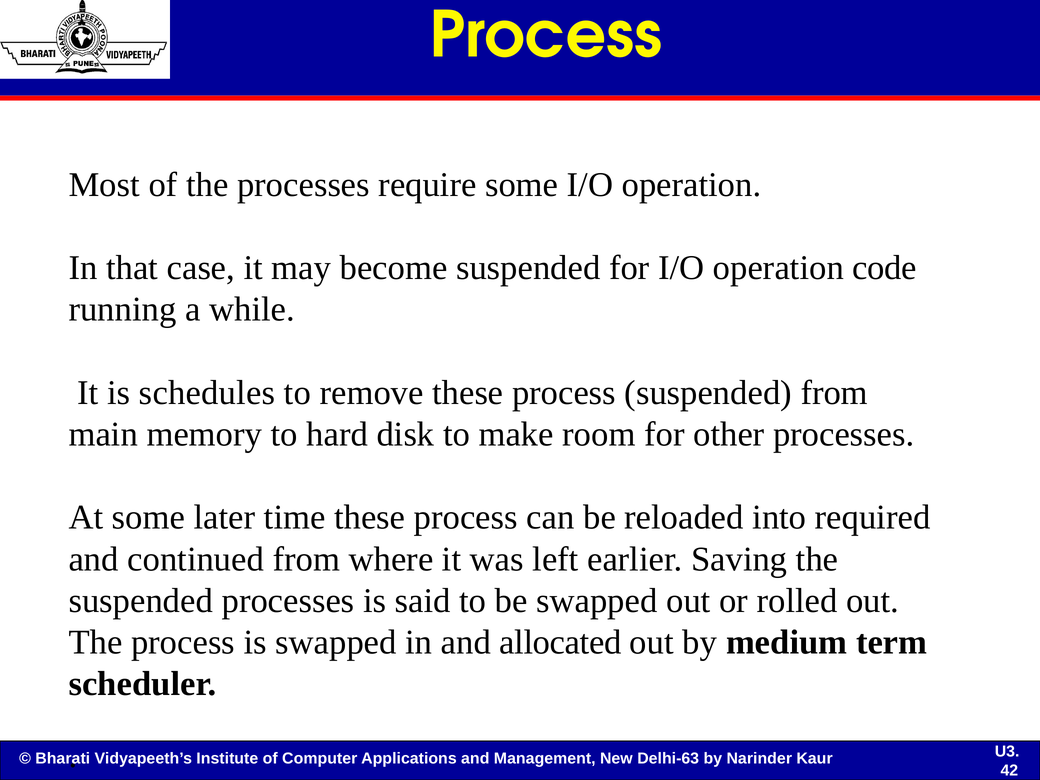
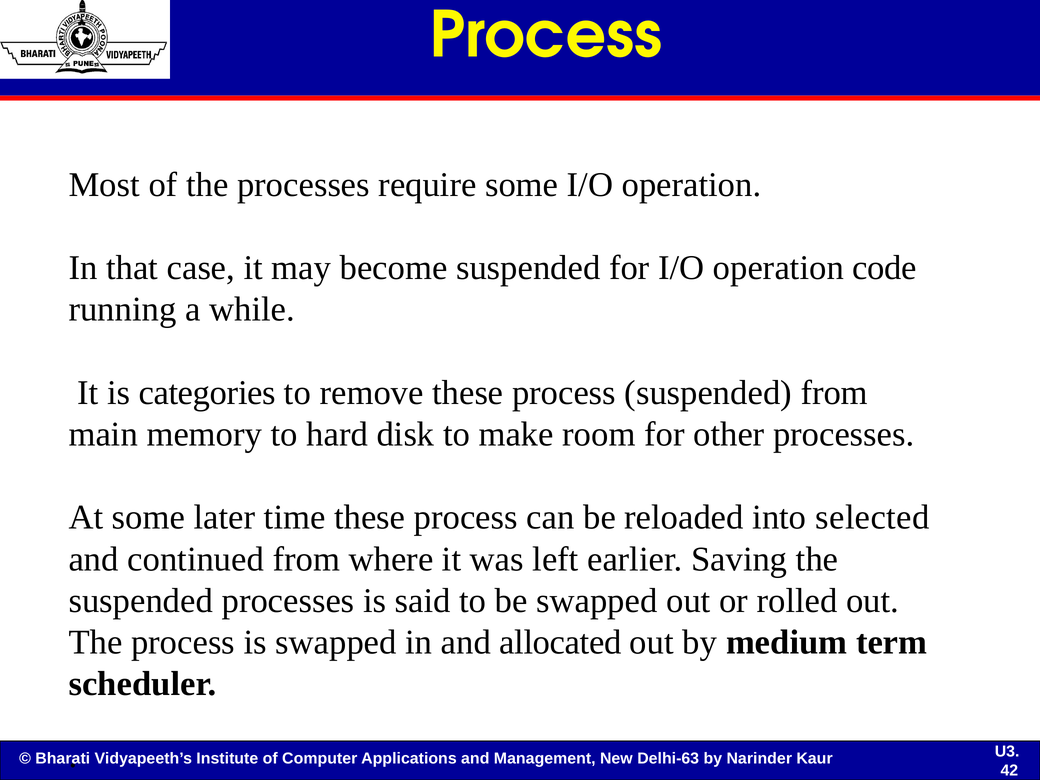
schedules: schedules -> categories (207, 393)
required: required -> selected (872, 518)
